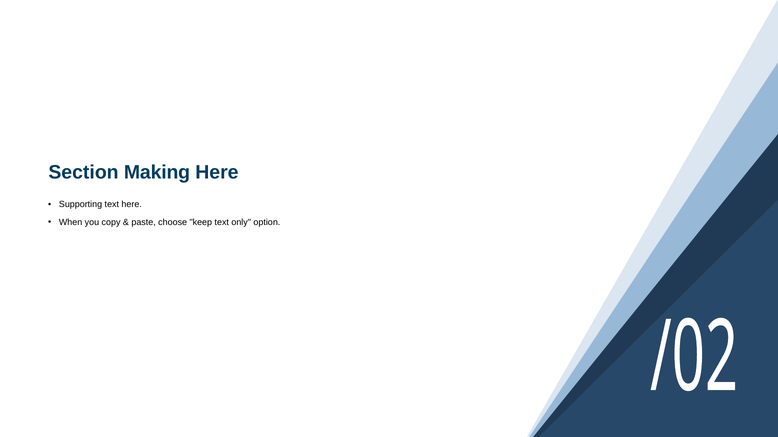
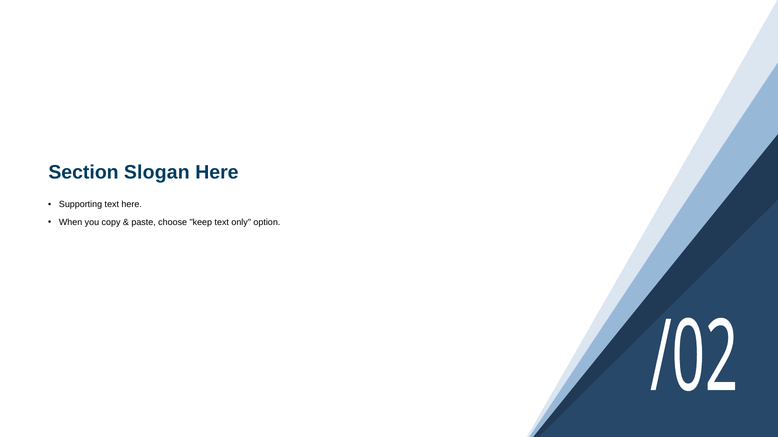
Making: Making -> Slogan (157, 173)
